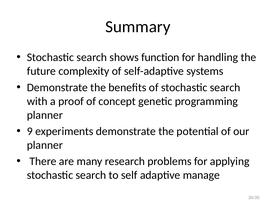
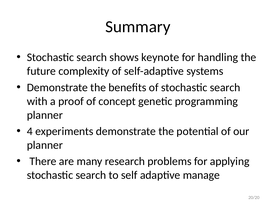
function: function -> keynote (160, 57)
9: 9 -> 4 (30, 131)
